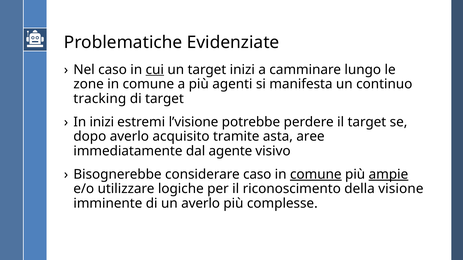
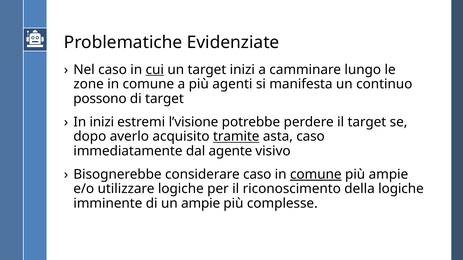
tracking: tracking -> possono (100, 99)
tramite underline: none -> present (236, 137)
asta aree: aree -> caso (311, 137)
ampie underline: present -> none (388, 175)
della visione: visione -> logiche (401, 189)
un averlo: averlo -> ampie (201, 204)
